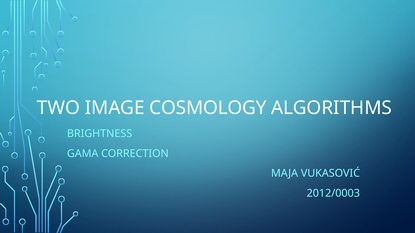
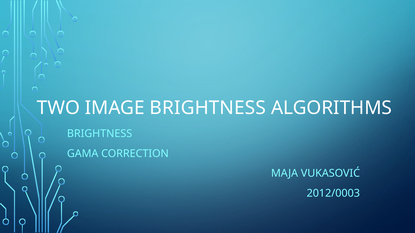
IMAGE COSMOLOGY: COSMOLOGY -> BRIGHTNESS (208, 108)
